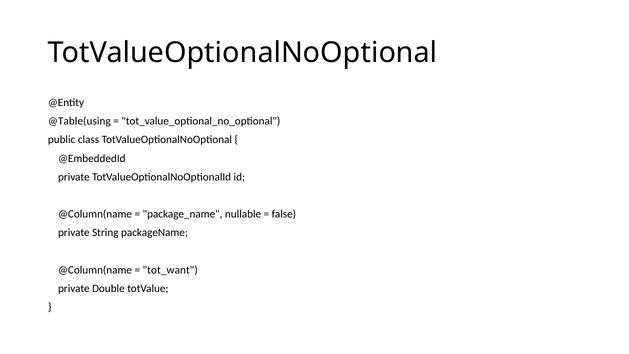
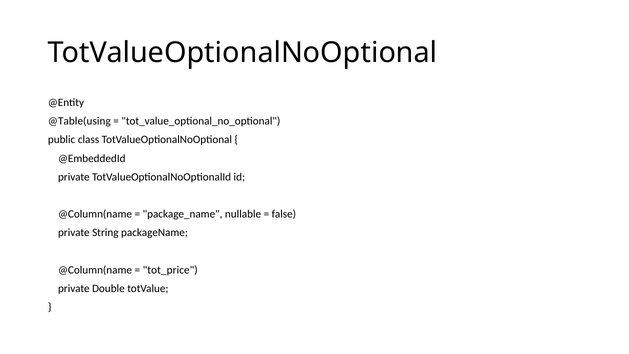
tot_want: tot_want -> tot_price (170, 270)
